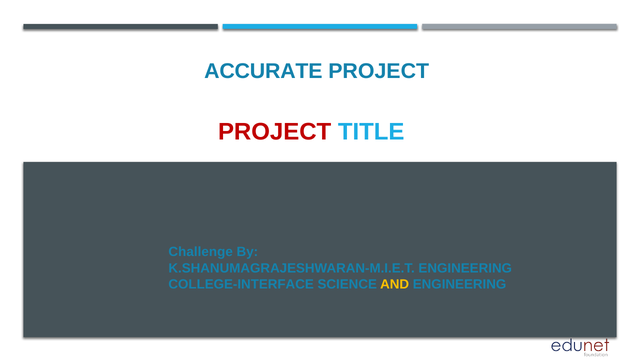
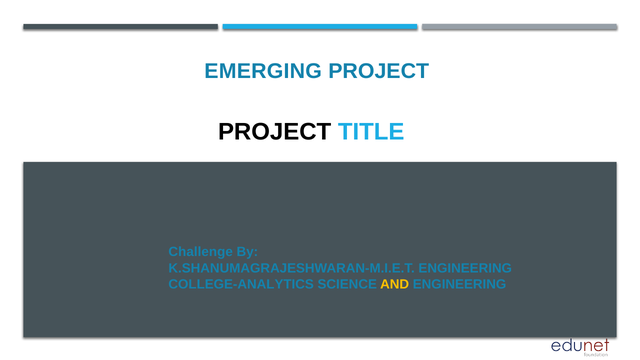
ACCURATE: ACCURATE -> EMERGING (263, 71)
PROJECT colour: red -> black (275, 132)
COLLEGE-INTERFACE: COLLEGE-INTERFACE -> COLLEGE-ANALYTICS (241, 284)
